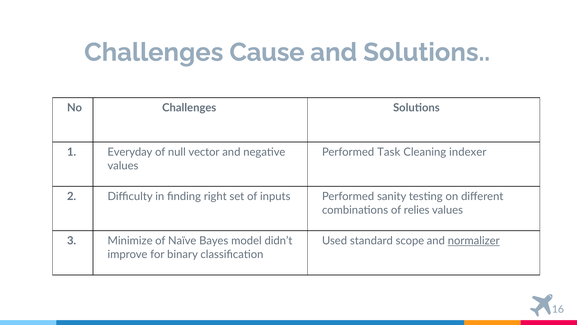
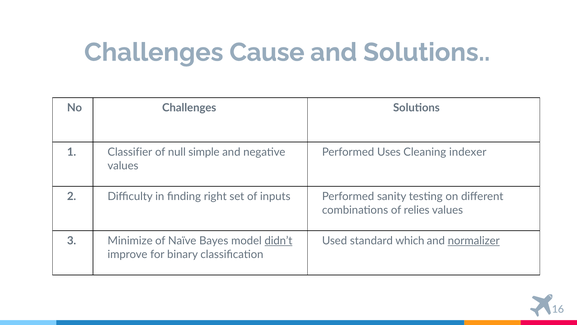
Everyday: Everyday -> Classifier (130, 152)
vector: vector -> simple (204, 152)
Task: Task -> Uses (389, 152)
didn’t underline: none -> present (278, 241)
scope: scope -> which (410, 241)
